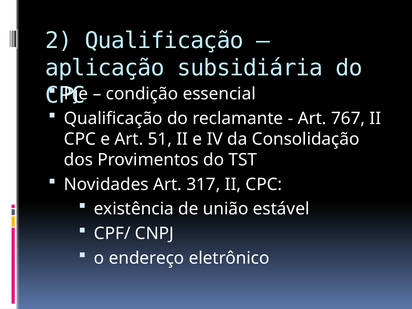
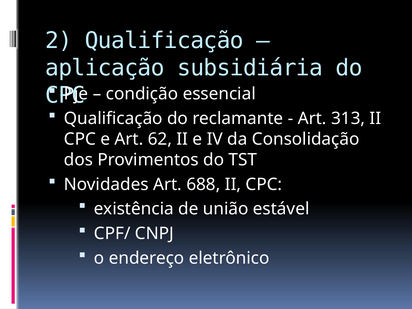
767: 767 -> 313 (348, 119)
51: 51 -> 62 (160, 139)
317: 317 -> 688 (203, 184)
